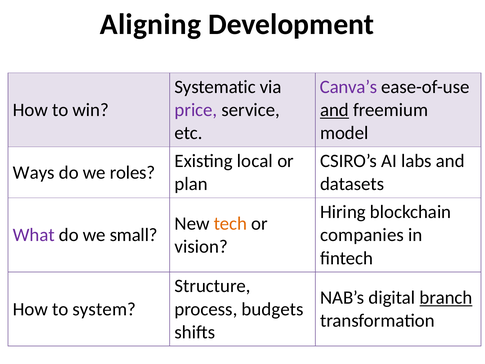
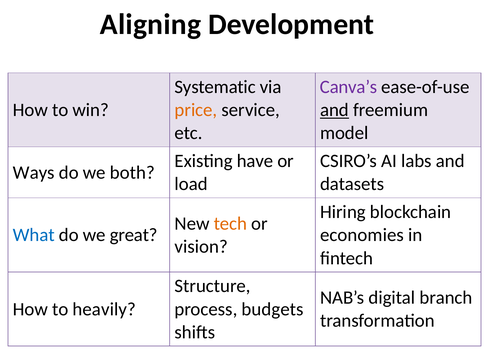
price colour: purple -> orange (196, 110)
local: local -> have (255, 161)
roles: roles -> both (132, 172)
plan: plan -> load (191, 184)
What colour: purple -> blue (34, 235)
small: small -> great (134, 235)
companies: companies -> economies (362, 235)
branch underline: present -> none (446, 297)
system: system -> heavily (104, 309)
